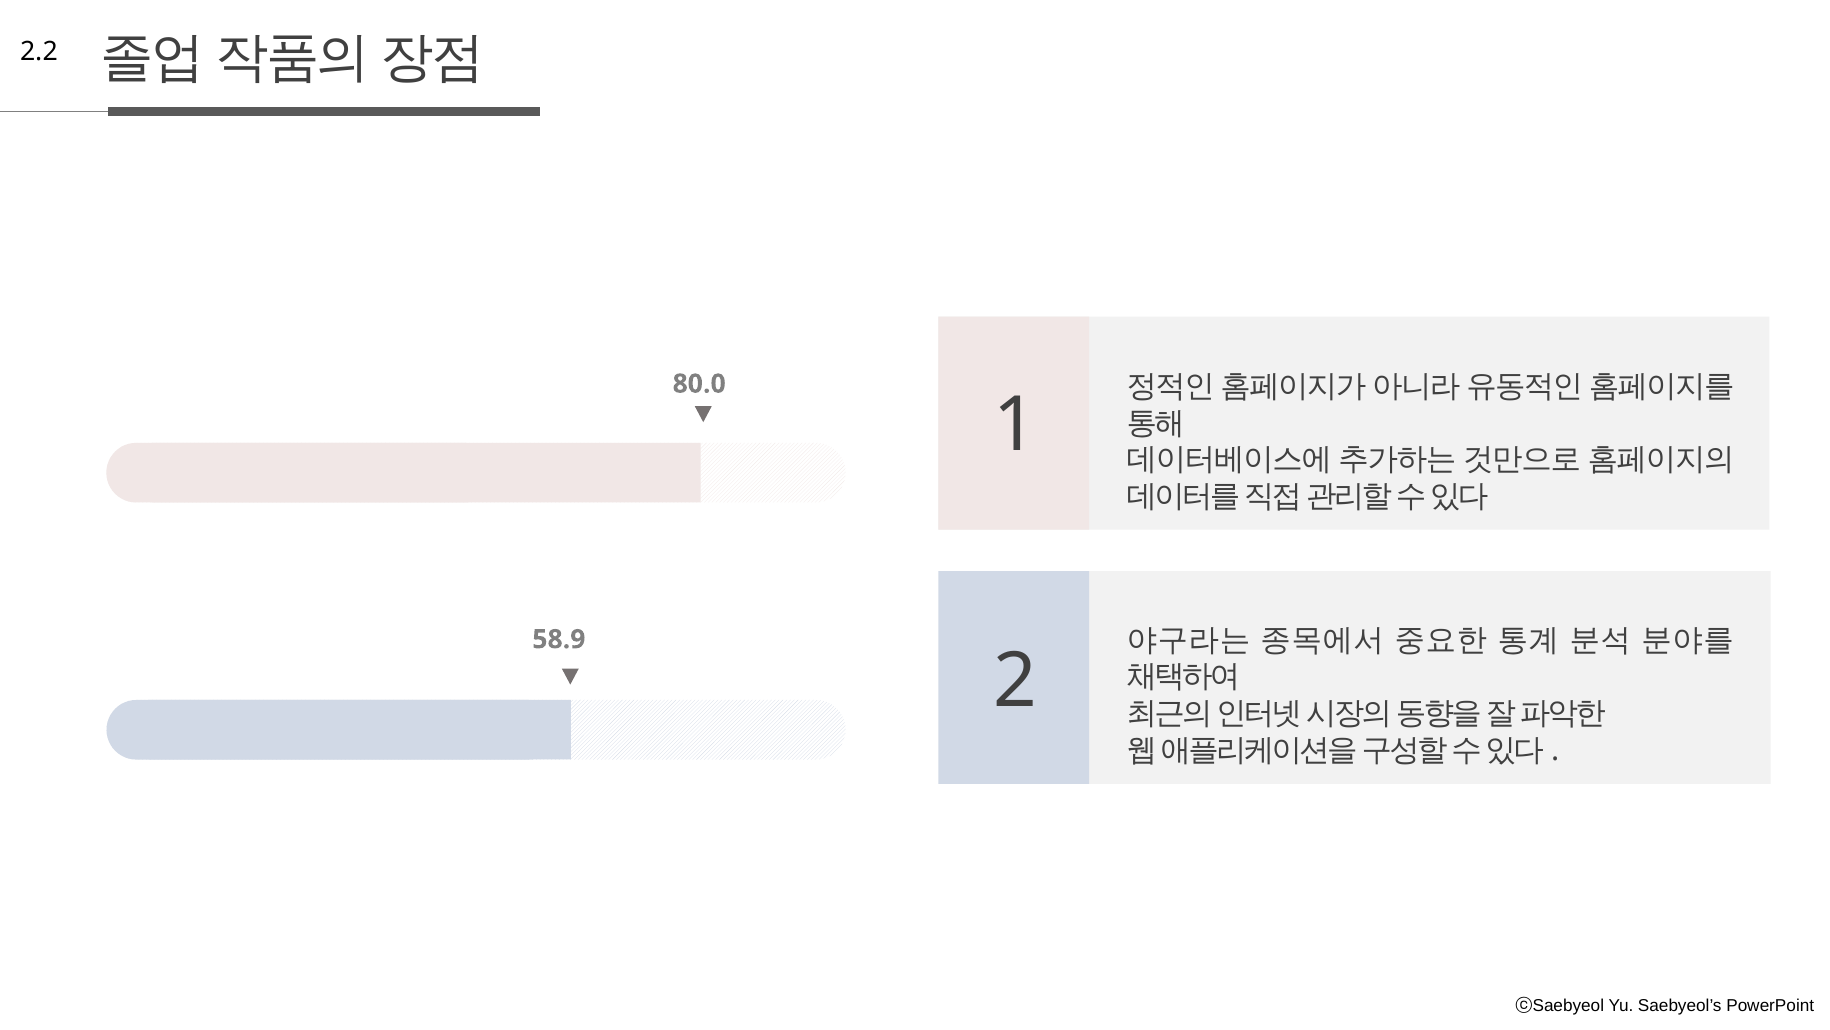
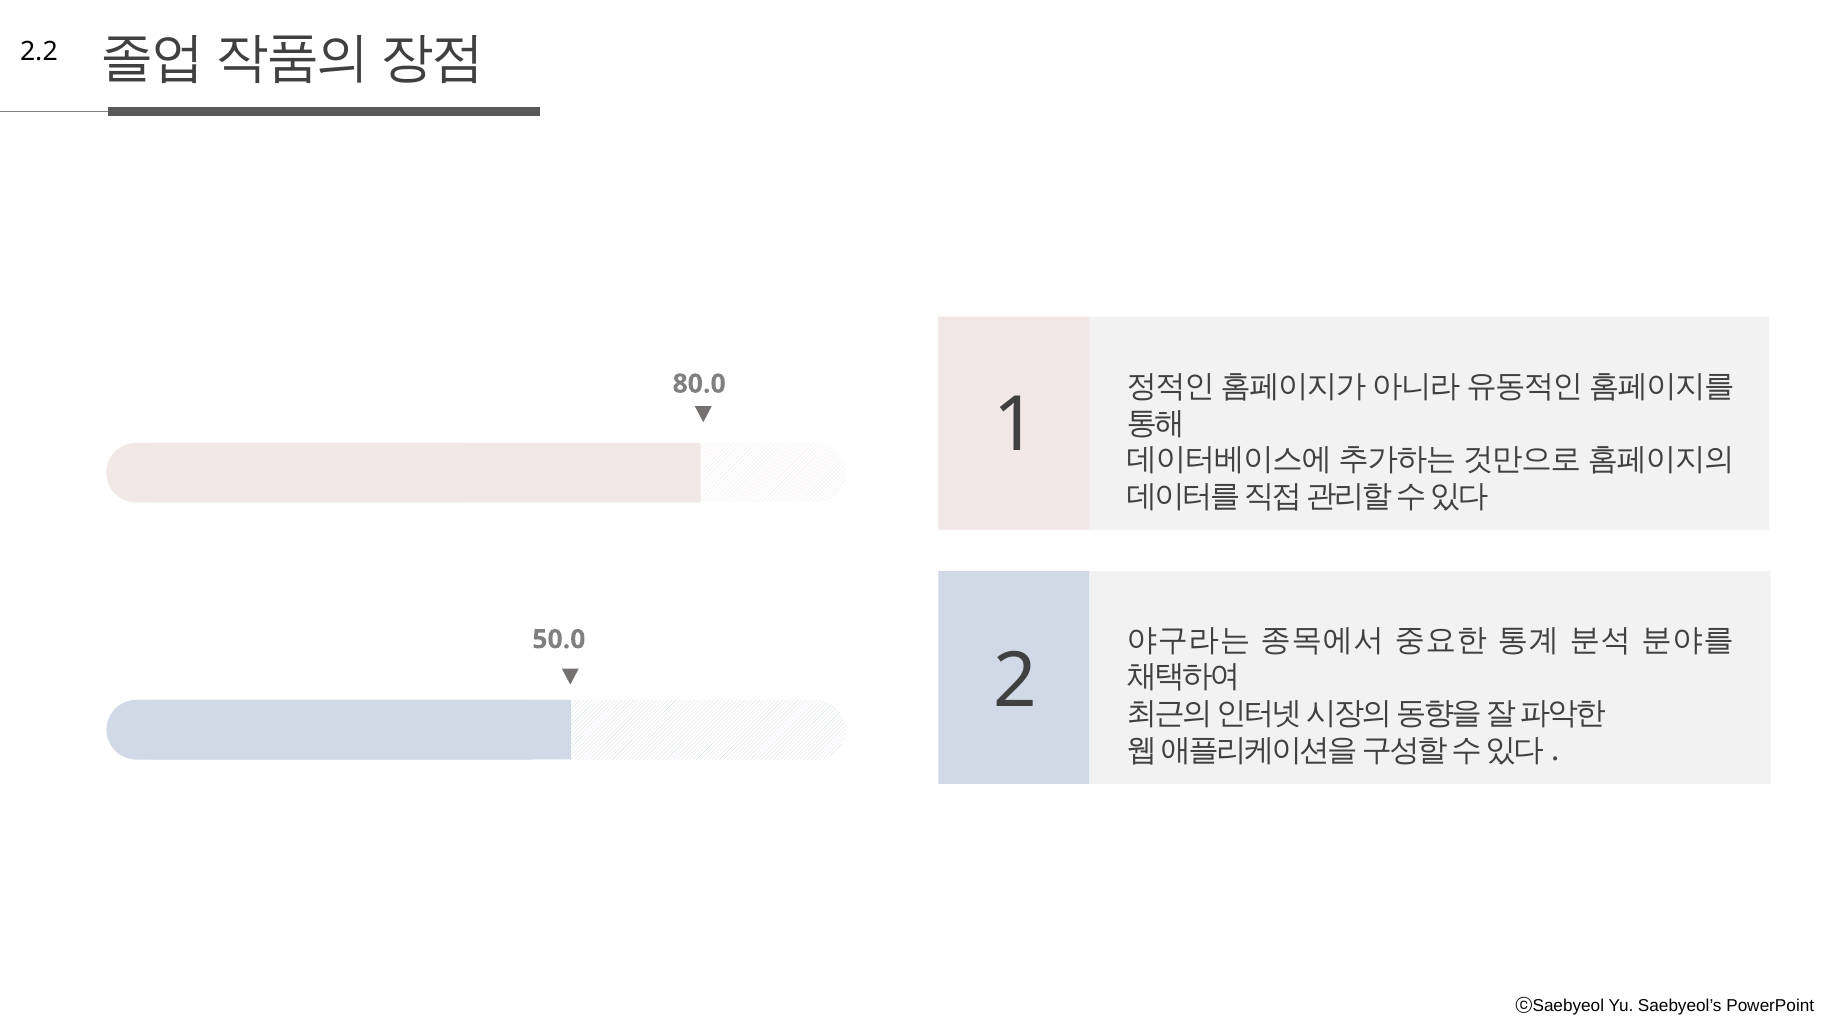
58.9: 58.9 -> 50.0 (559, 639)
